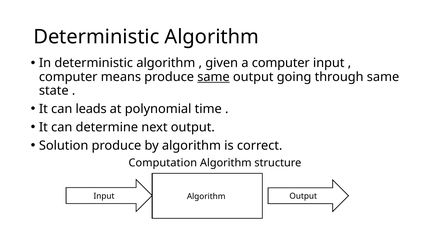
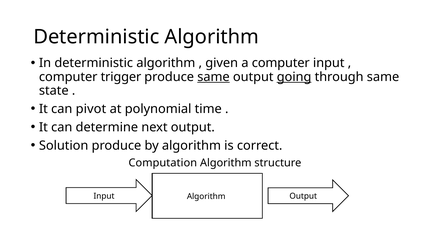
means: means -> trigger (121, 77)
going underline: none -> present (294, 77)
leads: leads -> pivot (91, 109)
